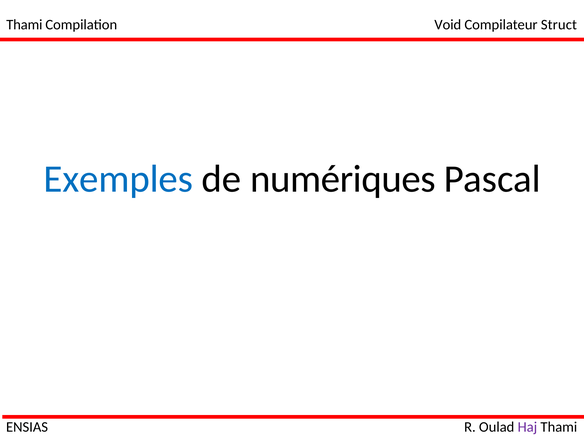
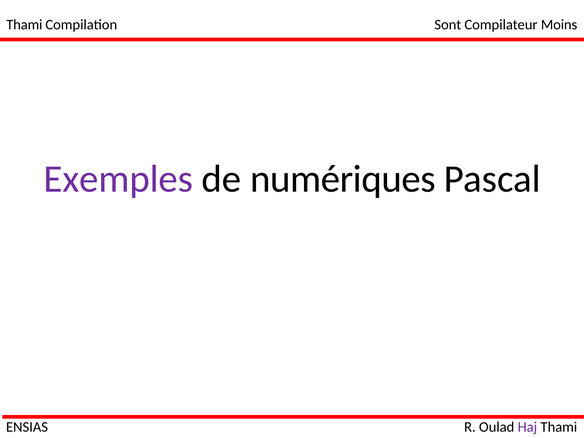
Void: Void -> Sont (448, 25)
Struct: Struct -> Moins (559, 25)
Exemples colour: blue -> purple (118, 179)
